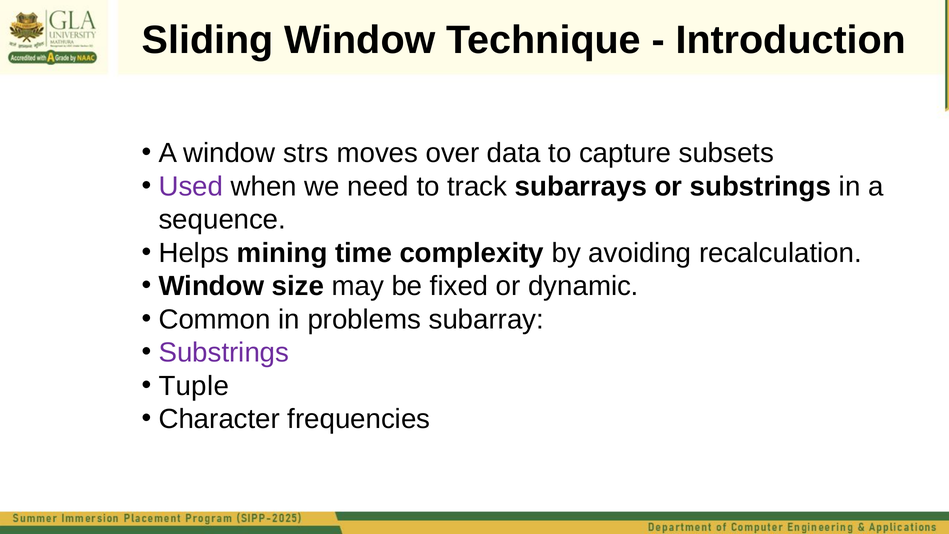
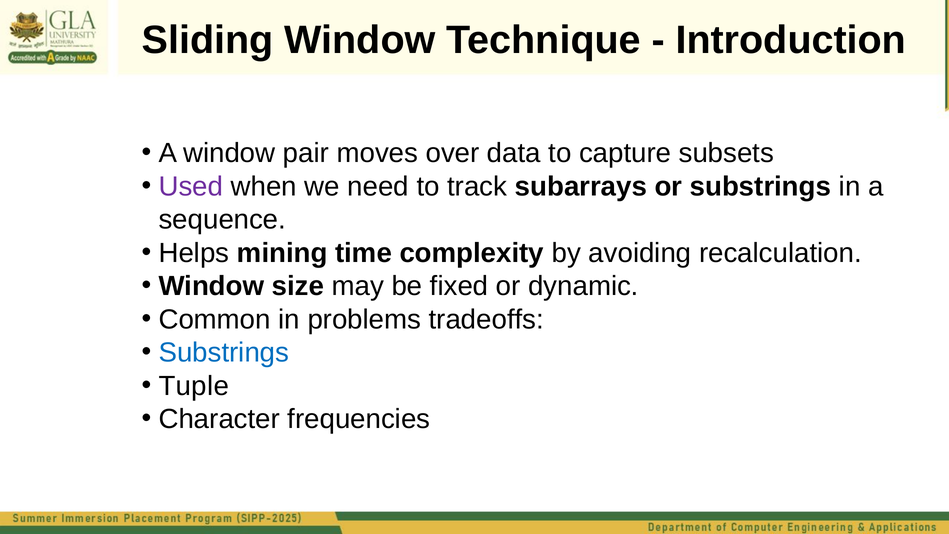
strs: strs -> pair (306, 153)
subarray: subarray -> tradeoffs (486, 319)
Substrings colour: purple -> blue (224, 353)
